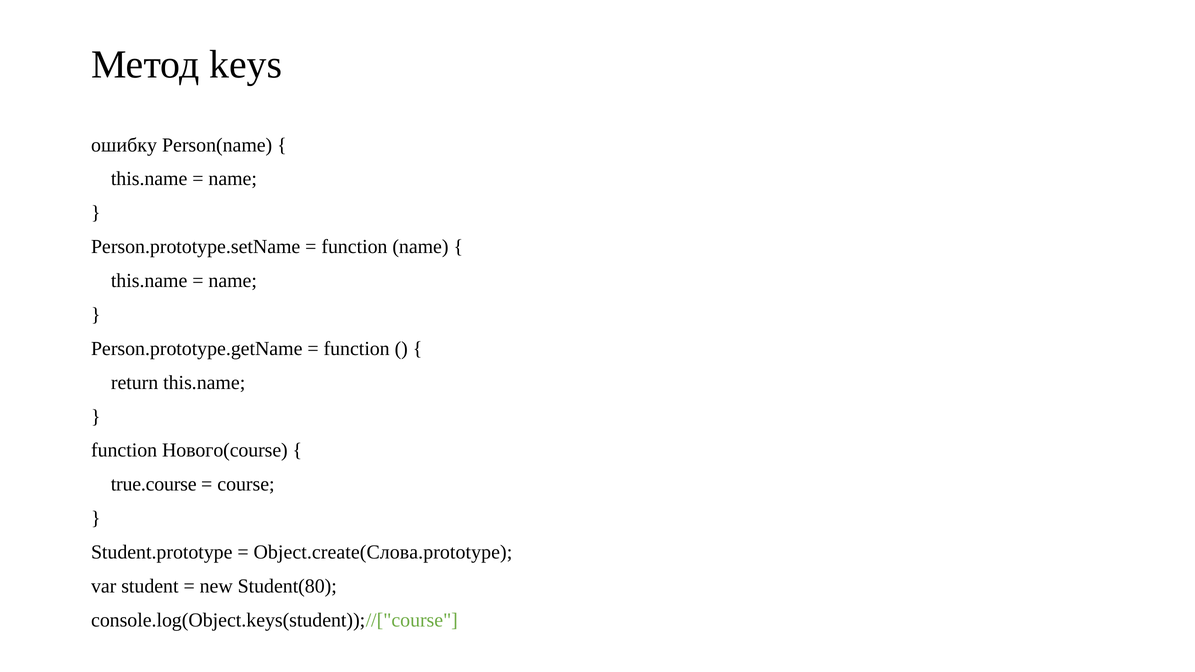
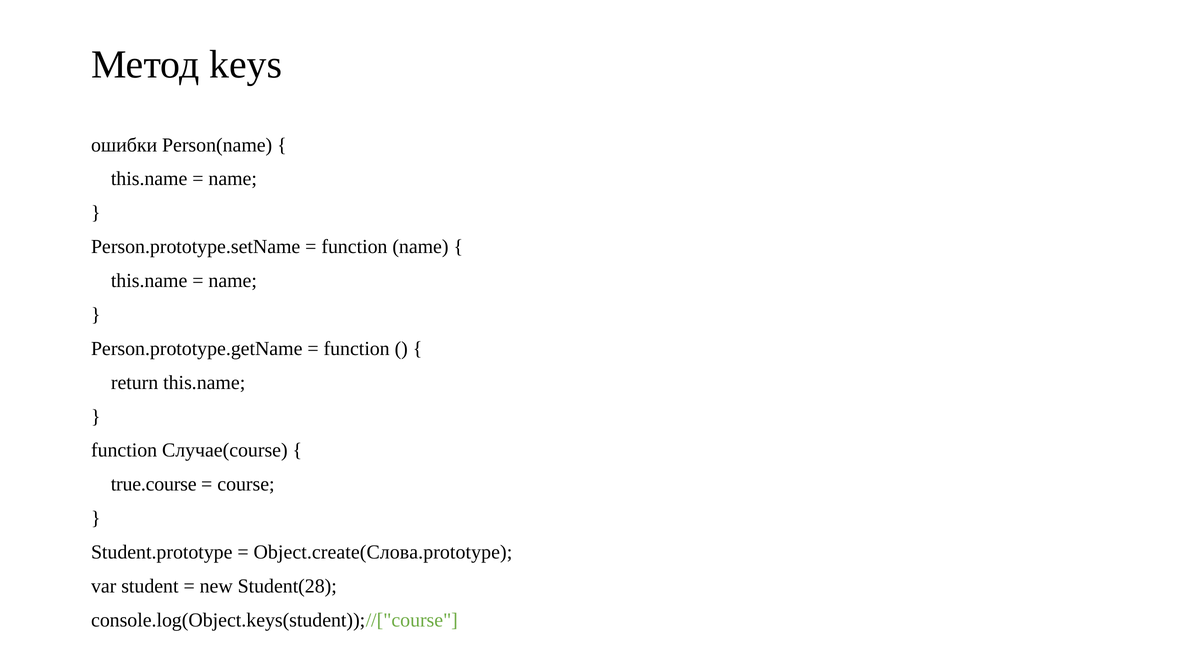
ошибку: ошибку -> ошибки (124, 145)
Нового(course: Нового(course -> Случае(course (225, 451)
Student(80: Student(80 -> Student(28 (287, 586)
